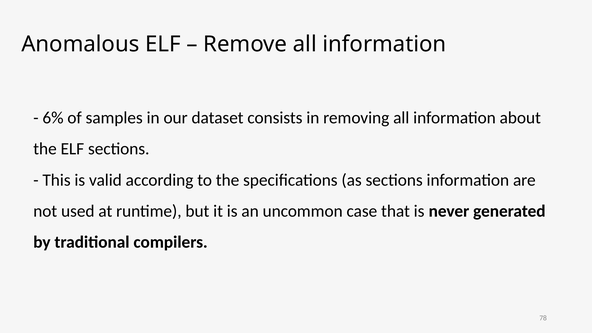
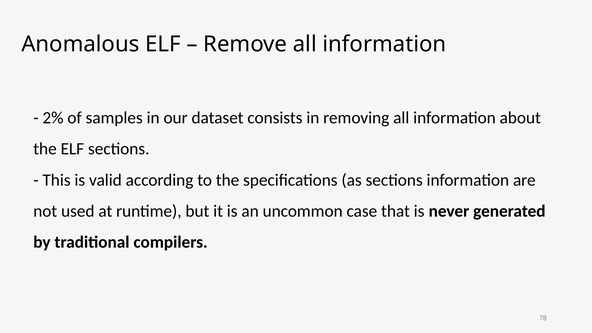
6%: 6% -> 2% (53, 118)
